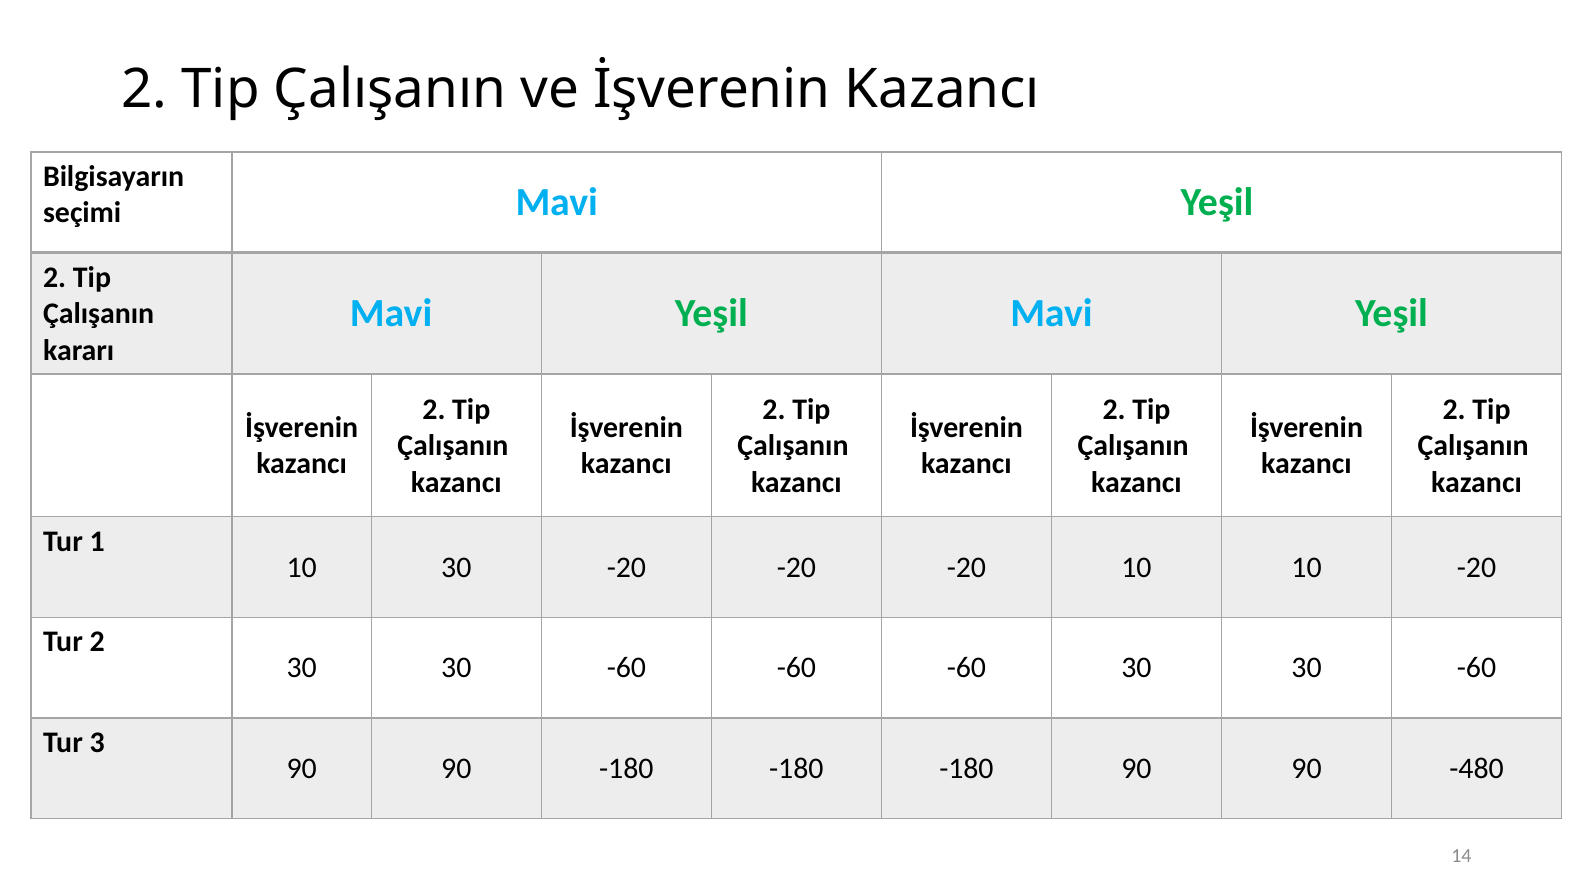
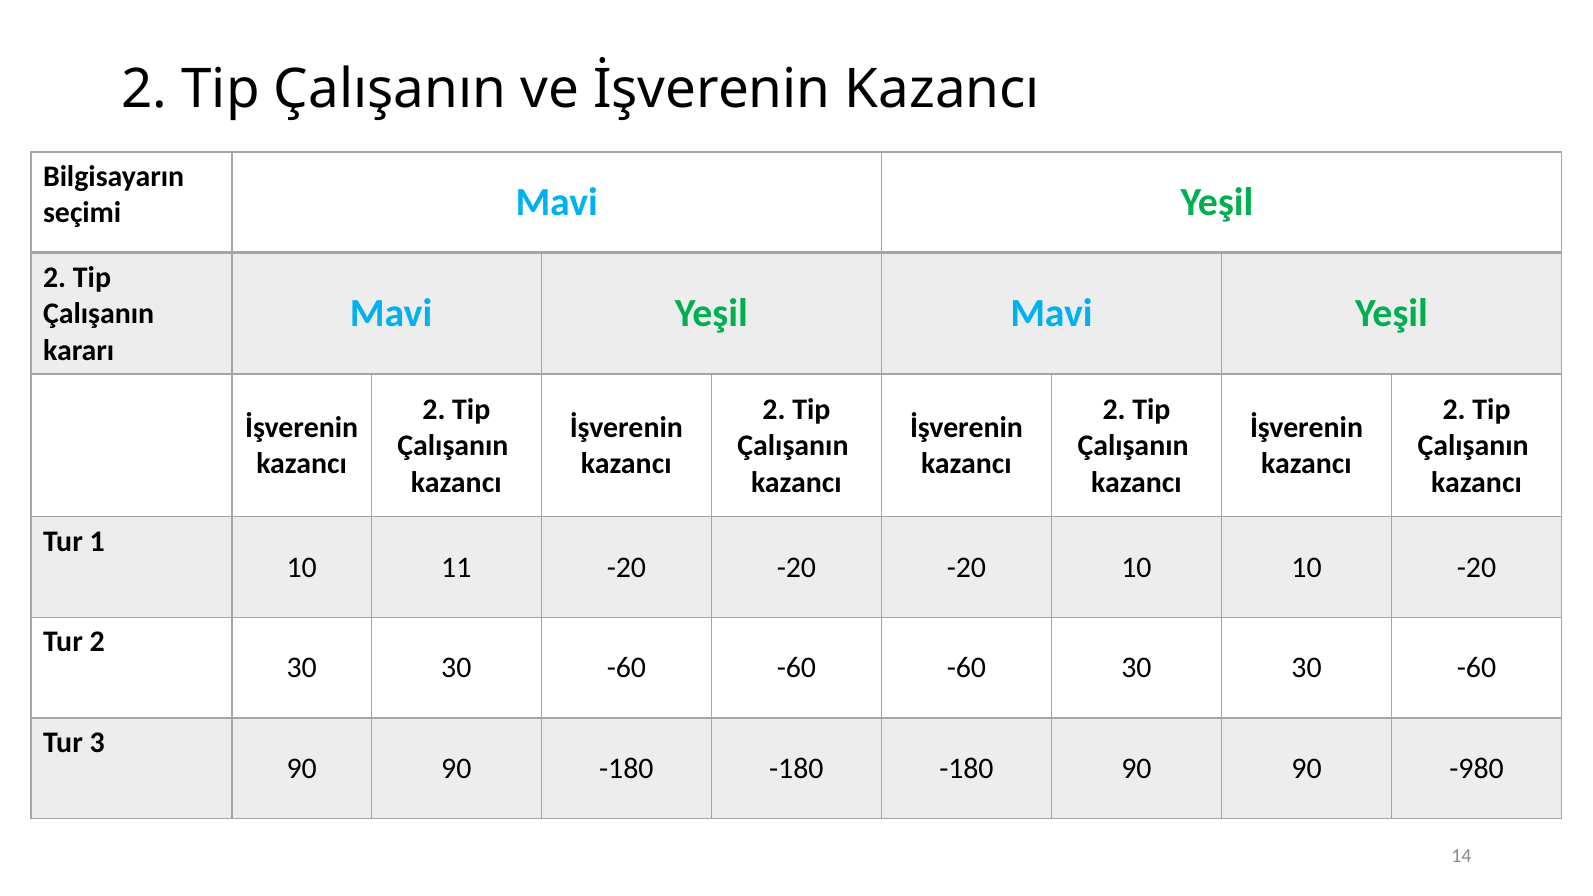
10 30: 30 -> 11 (456, 567)
-480: -480 -> -980 (1477, 769)
